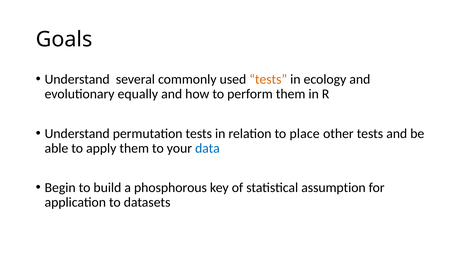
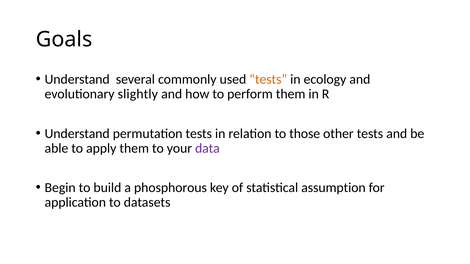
equally: equally -> slightly (138, 94)
place: place -> those (305, 134)
data colour: blue -> purple (207, 148)
